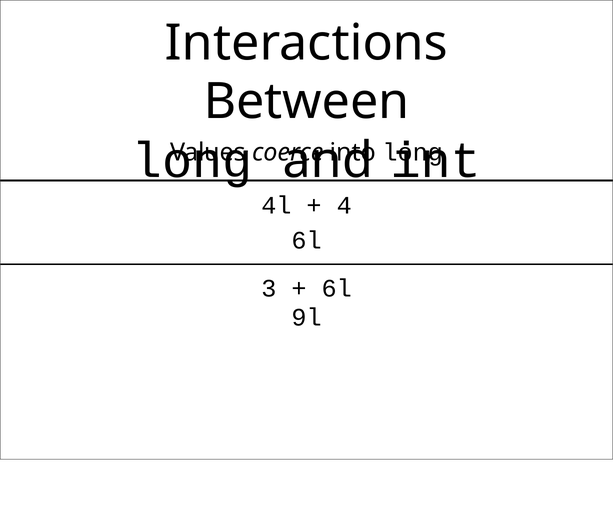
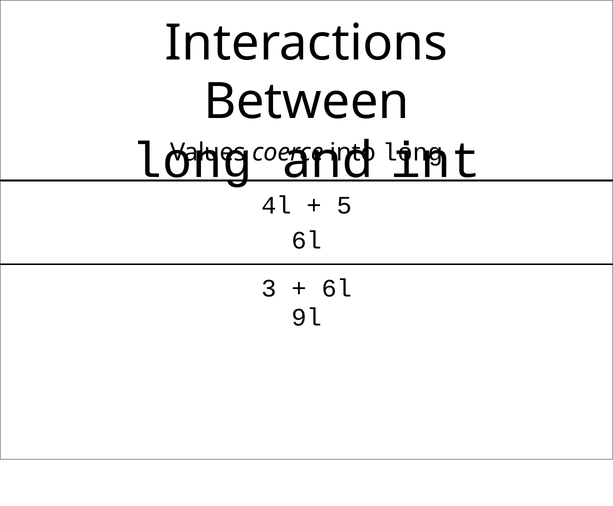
4: 4 -> 5 (344, 206)
